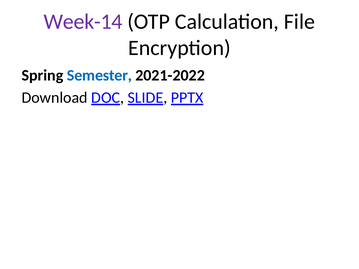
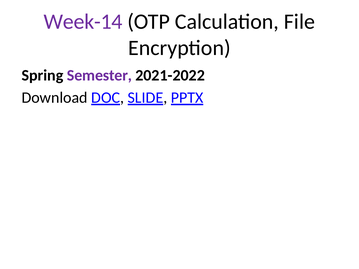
Semester colour: blue -> purple (99, 75)
